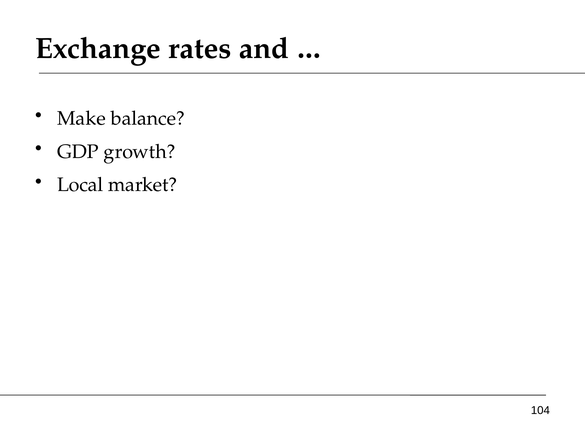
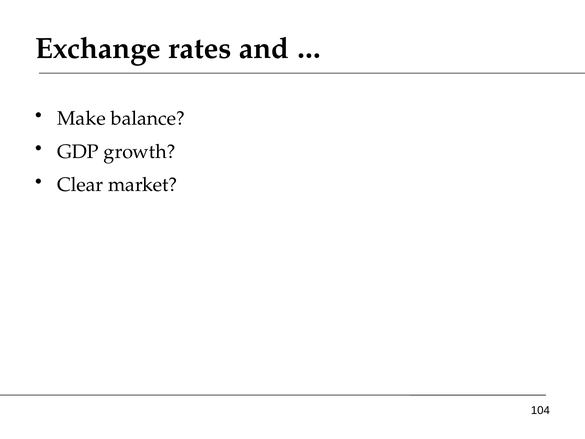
Local: Local -> Clear (80, 185)
